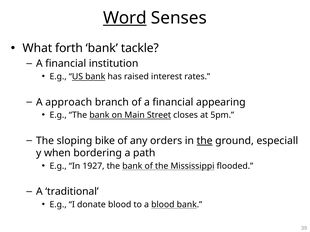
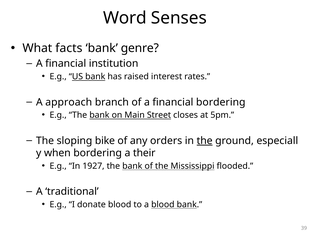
Word underline: present -> none (125, 18)
forth: forth -> facts (69, 48)
tackle: tackle -> genre (140, 48)
financial appearing: appearing -> bordering (221, 102)
path: path -> their (144, 153)
